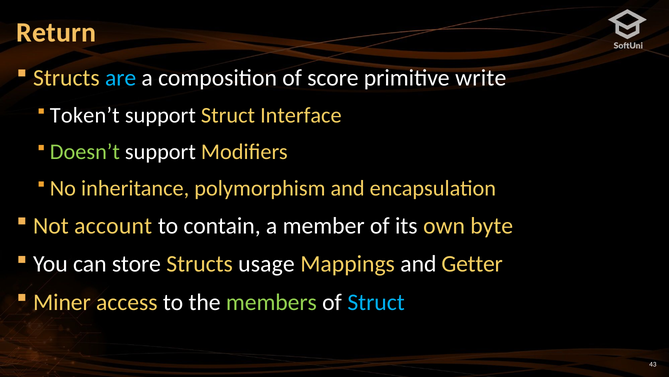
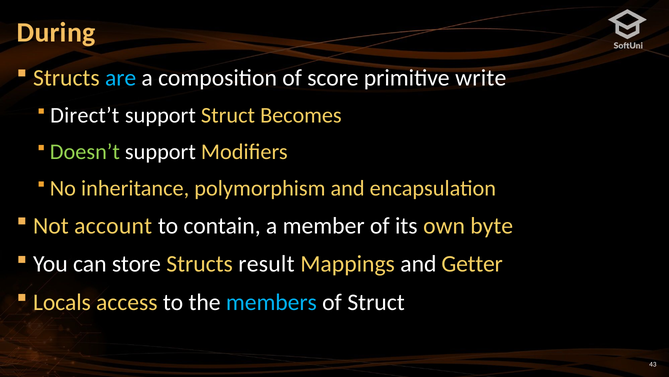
Return: Return -> During (56, 33)
Token’t: Token’t -> Direct’t (85, 115)
Interface: Interface -> Becomes (301, 115)
usage: usage -> result (266, 264)
Miner: Miner -> Locals (62, 302)
members colour: light green -> light blue (271, 302)
Struct colour: light blue -> white (376, 302)
